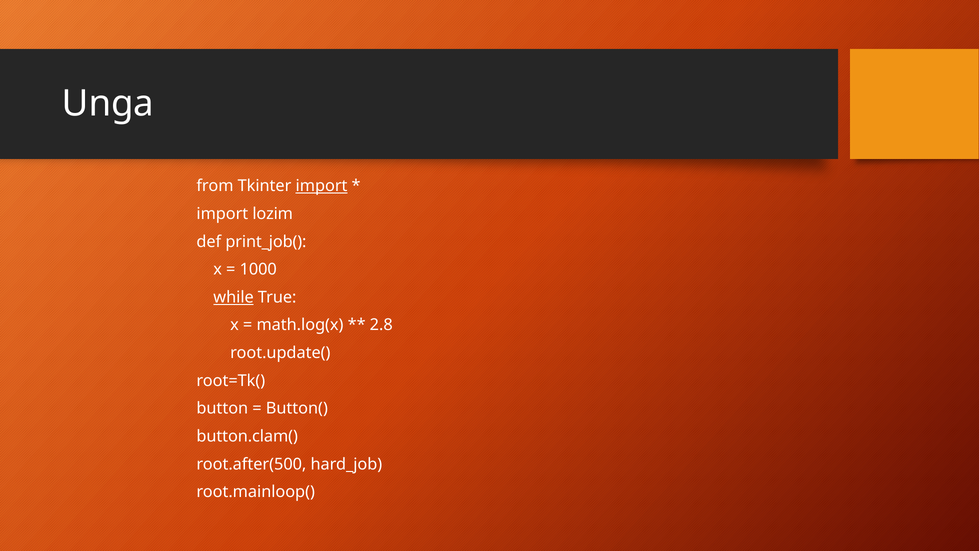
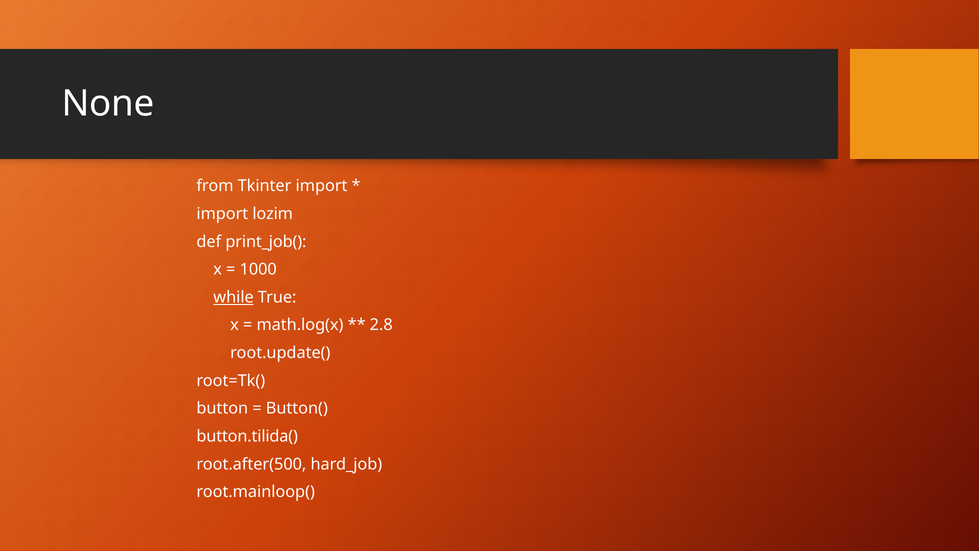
Unga: Unga -> None (108, 104)
import underline: present -> none (322, 186)
button.clam(: button.clam( -> button.tilida( (247, 436)
